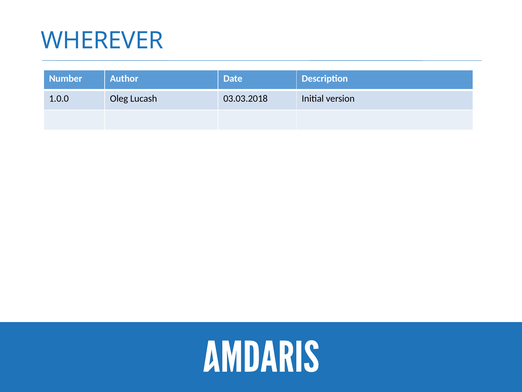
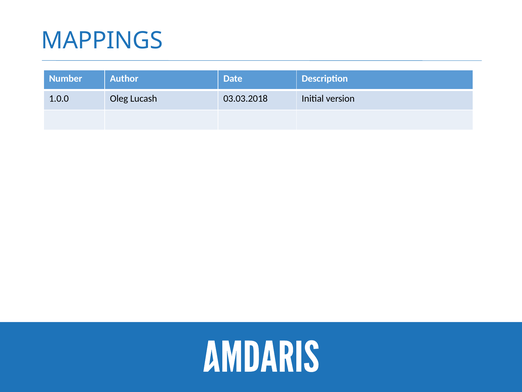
WHEREVER: WHEREVER -> MAPPINGS (102, 41)
